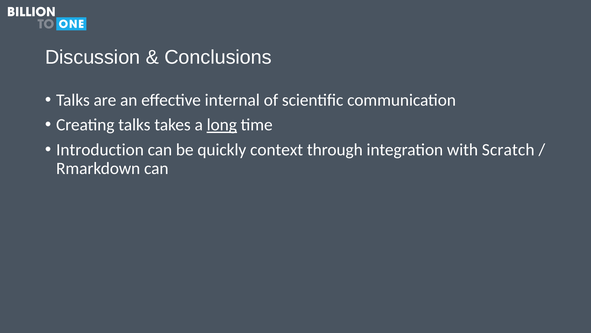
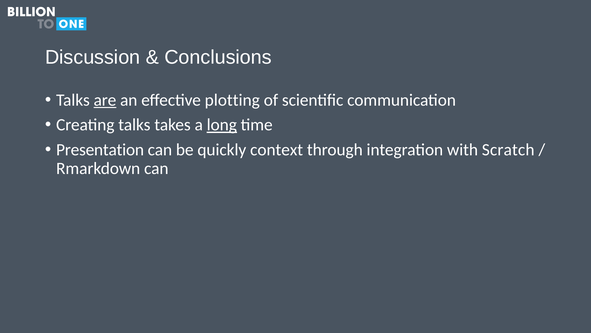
are underline: none -> present (105, 100)
internal: internal -> plotting (232, 100)
Introduction: Introduction -> Presentation (100, 149)
